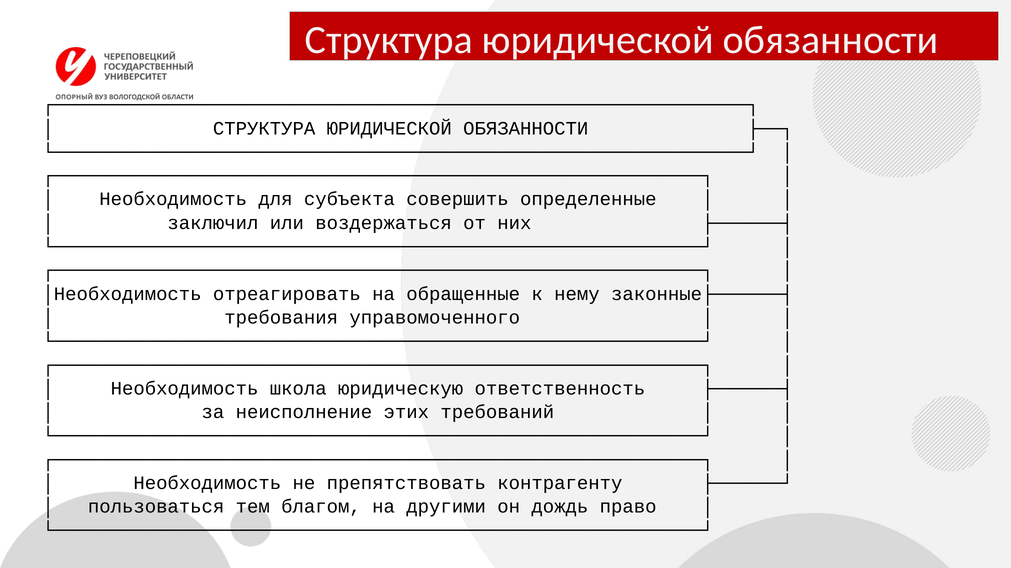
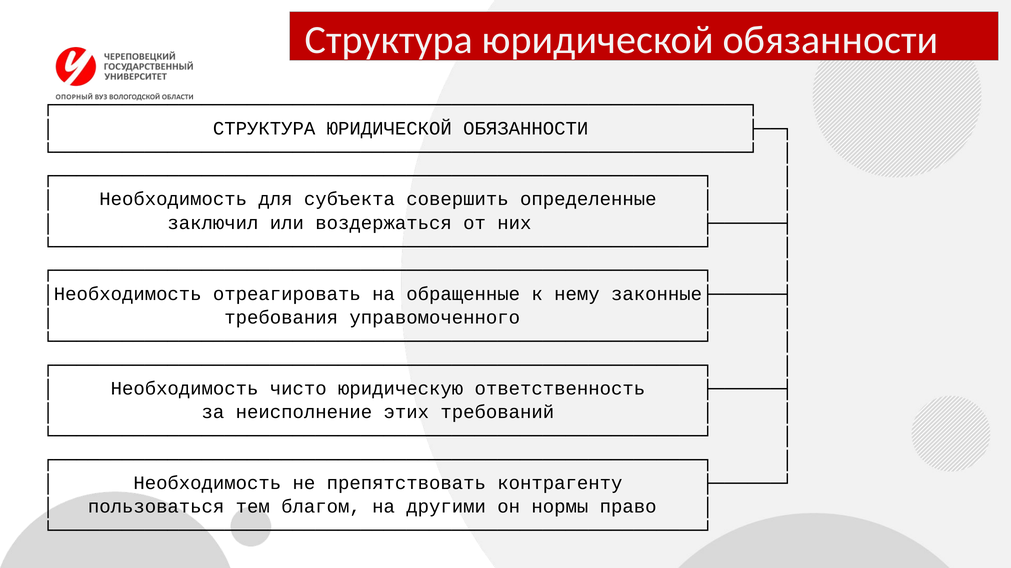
школа: школа -> чисто (298, 389)
дождь: дождь -> нормы (560, 507)
